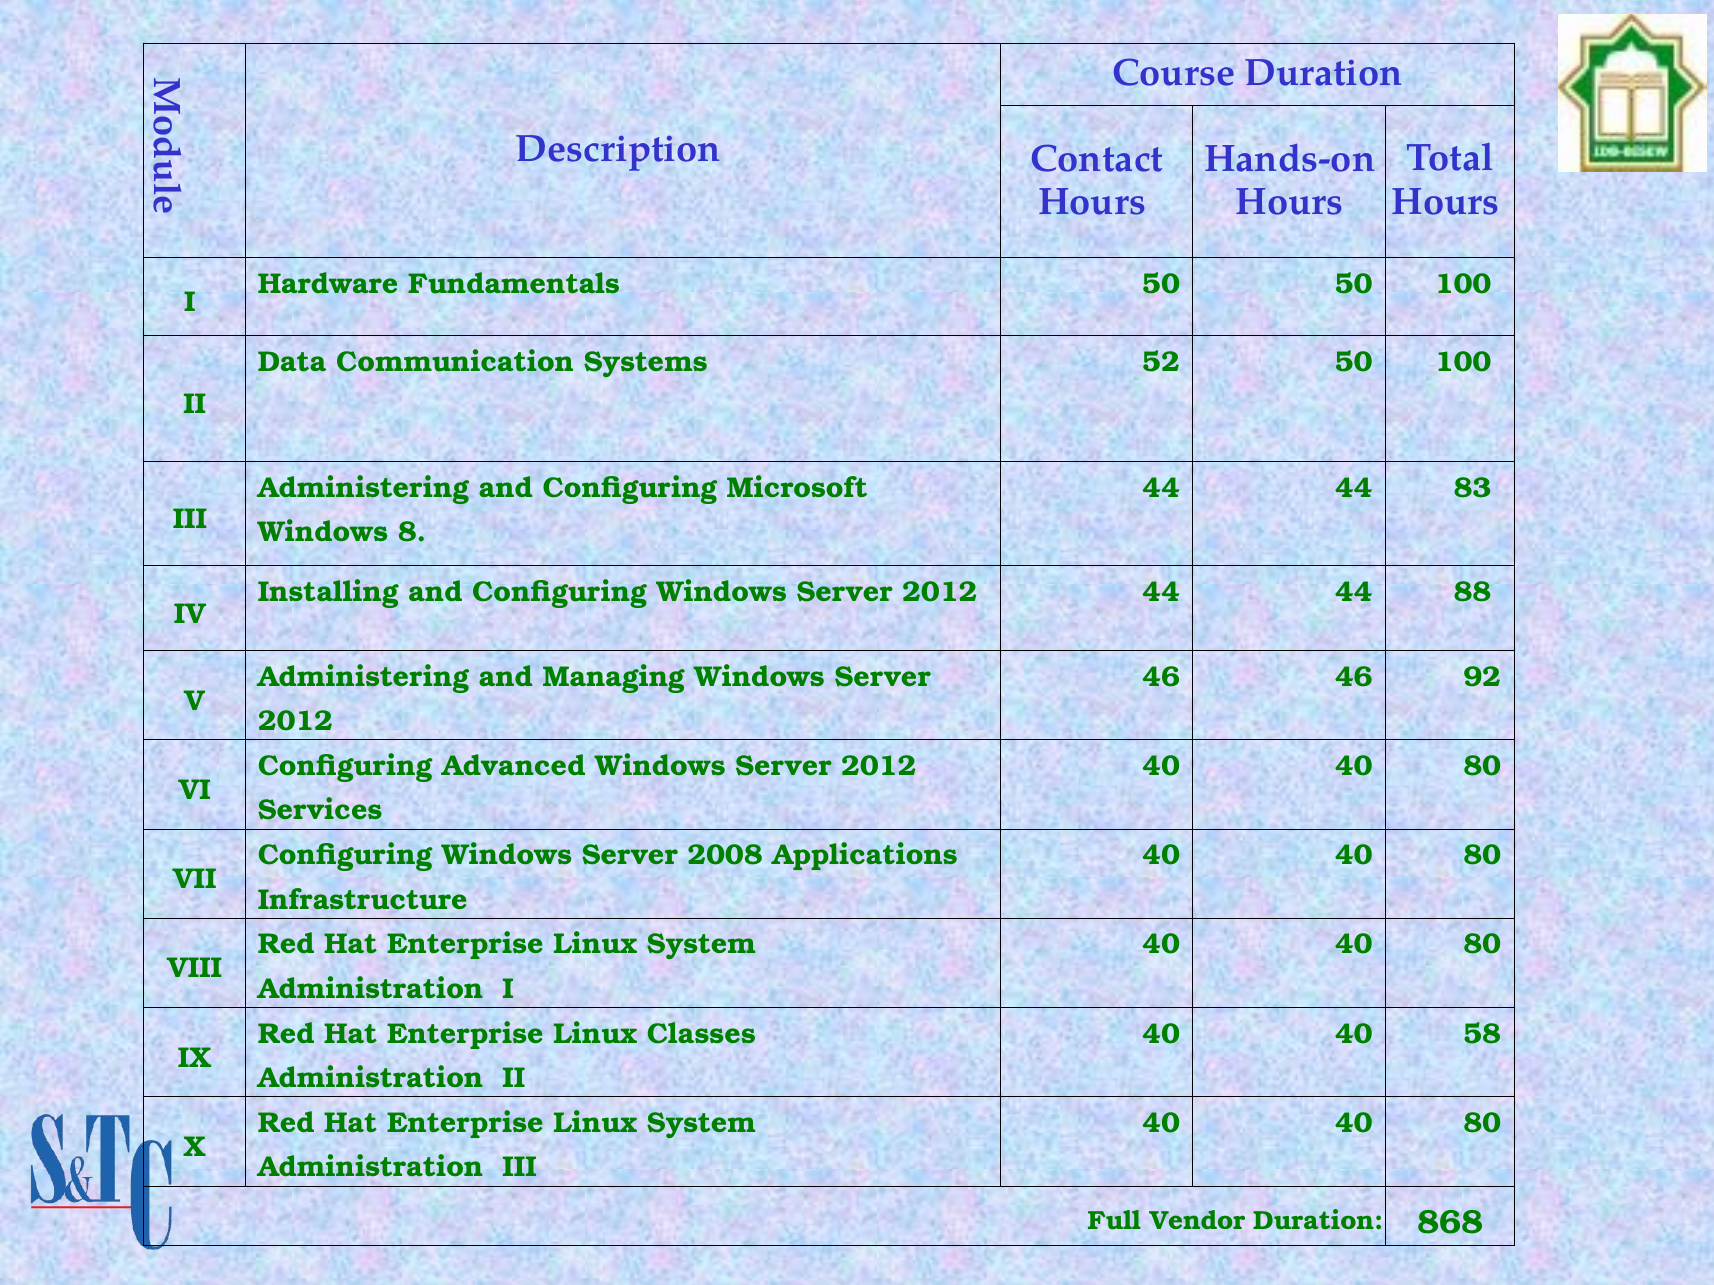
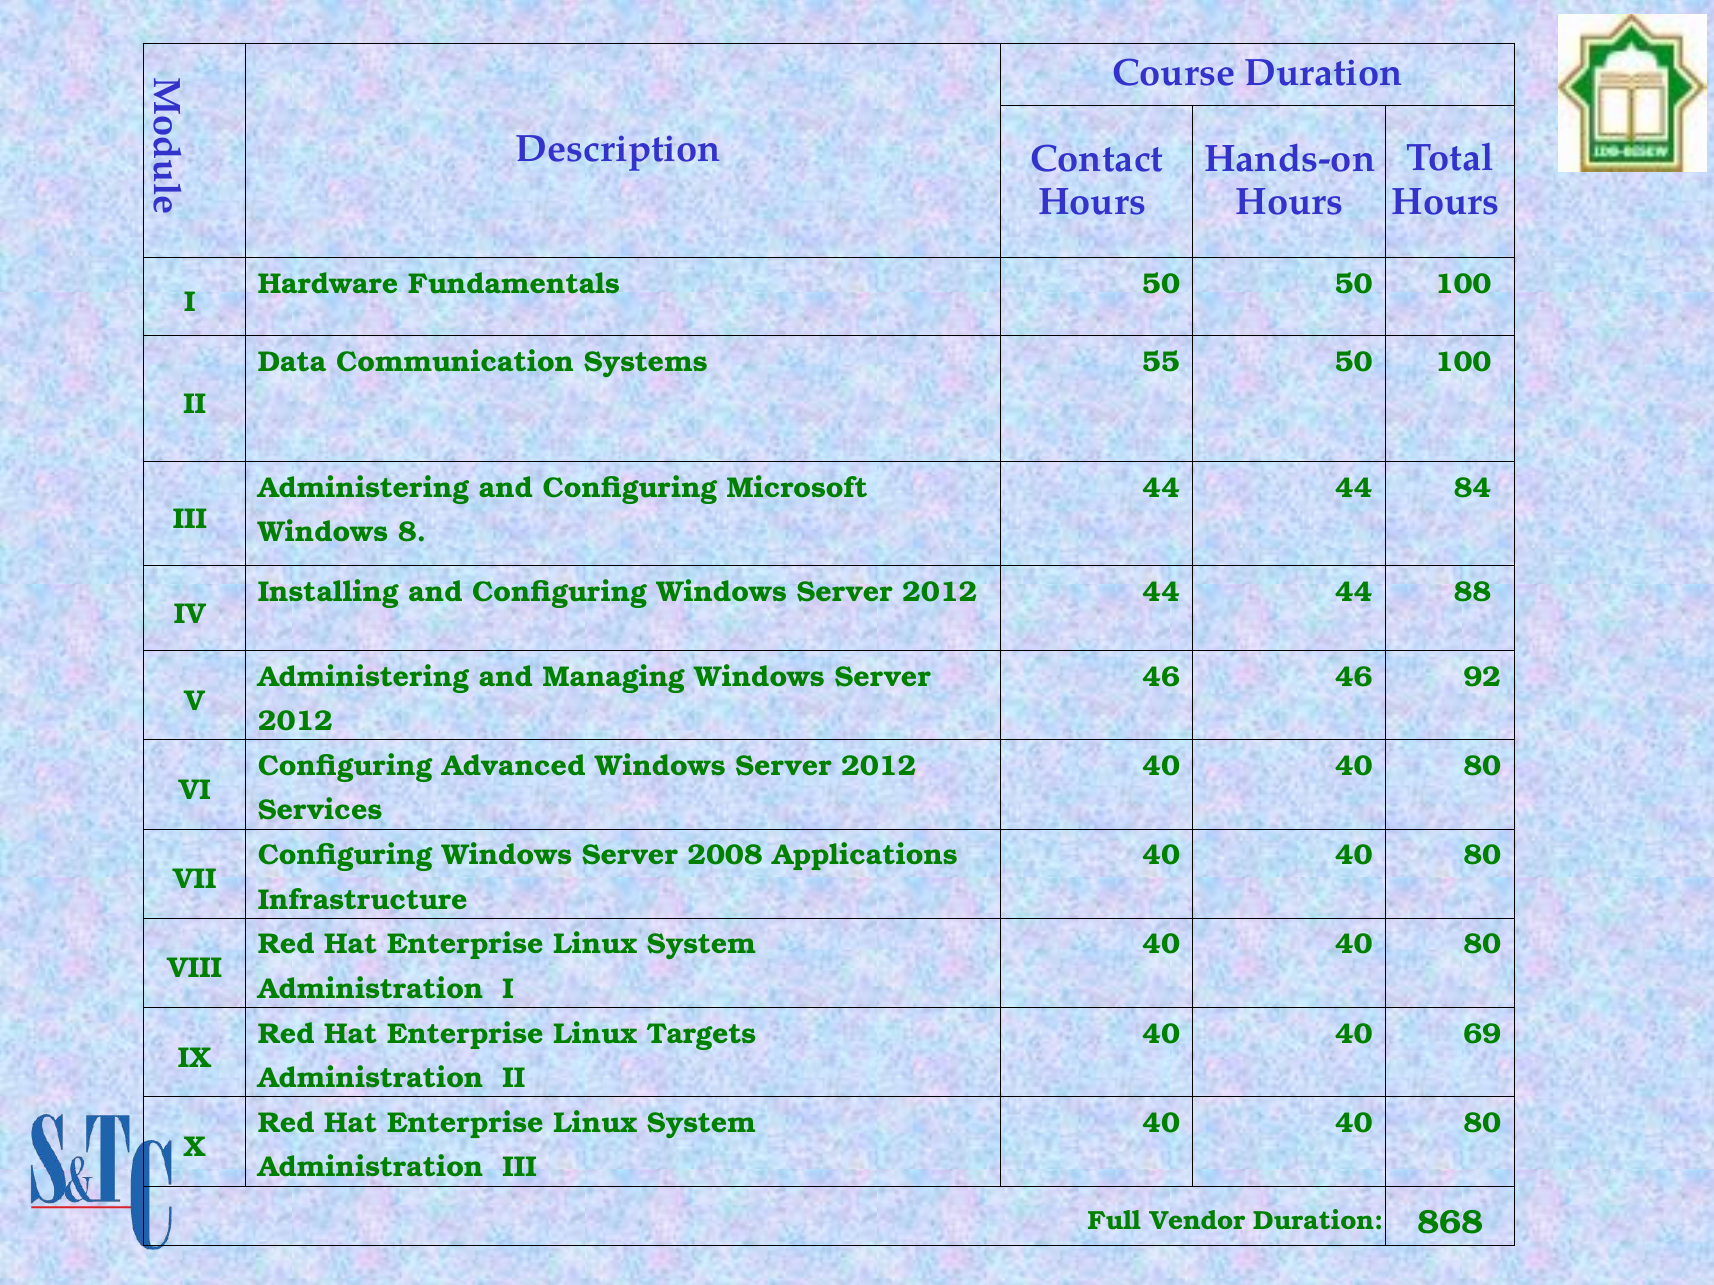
52: 52 -> 55 (1161, 362)
83: 83 -> 84 (1472, 488)
Classes: Classes -> Targets (702, 1034)
58: 58 -> 69 (1482, 1034)
